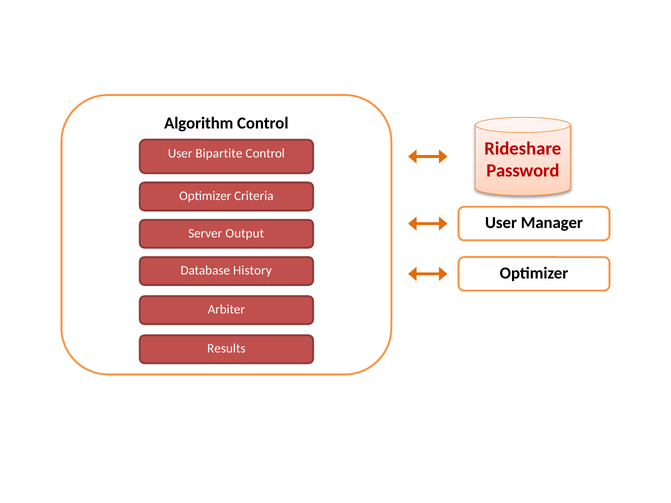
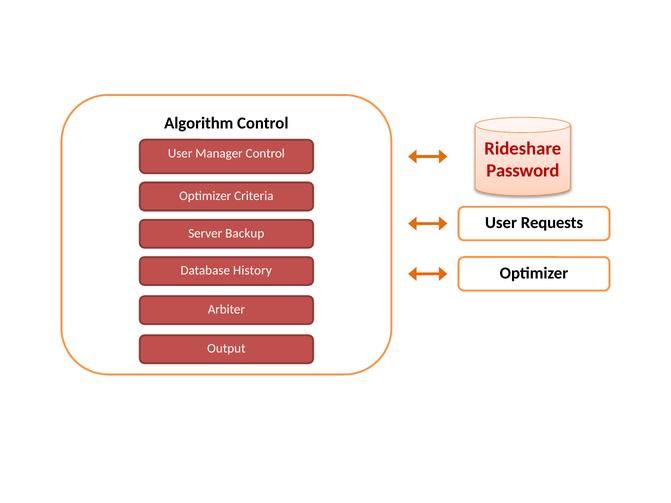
Bipartite: Bipartite -> Manager (219, 153)
Manager: Manager -> Requests (552, 223)
Output: Output -> Backup (245, 233)
Results: Results -> Output (226, 349)
